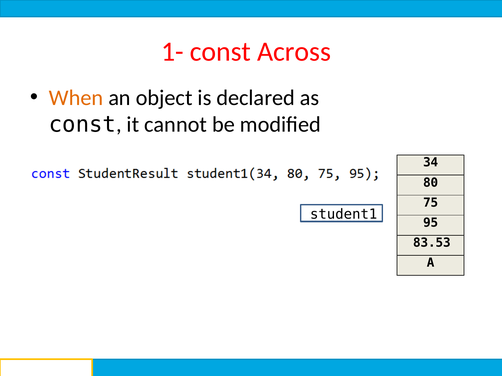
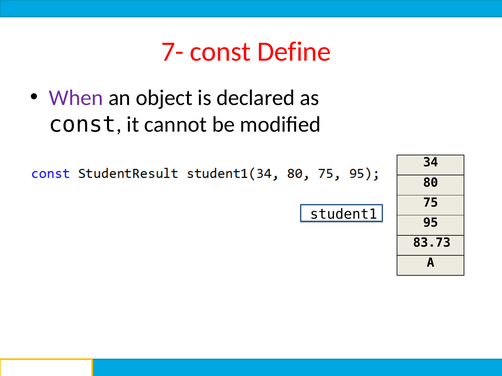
1-: 1- -> 7- (172, 52)
Across: Across -> Define (294, 52)
When colour: orange -> purple (76, 98)
83.53: 83.53 -> 83.73 (432, 243)
